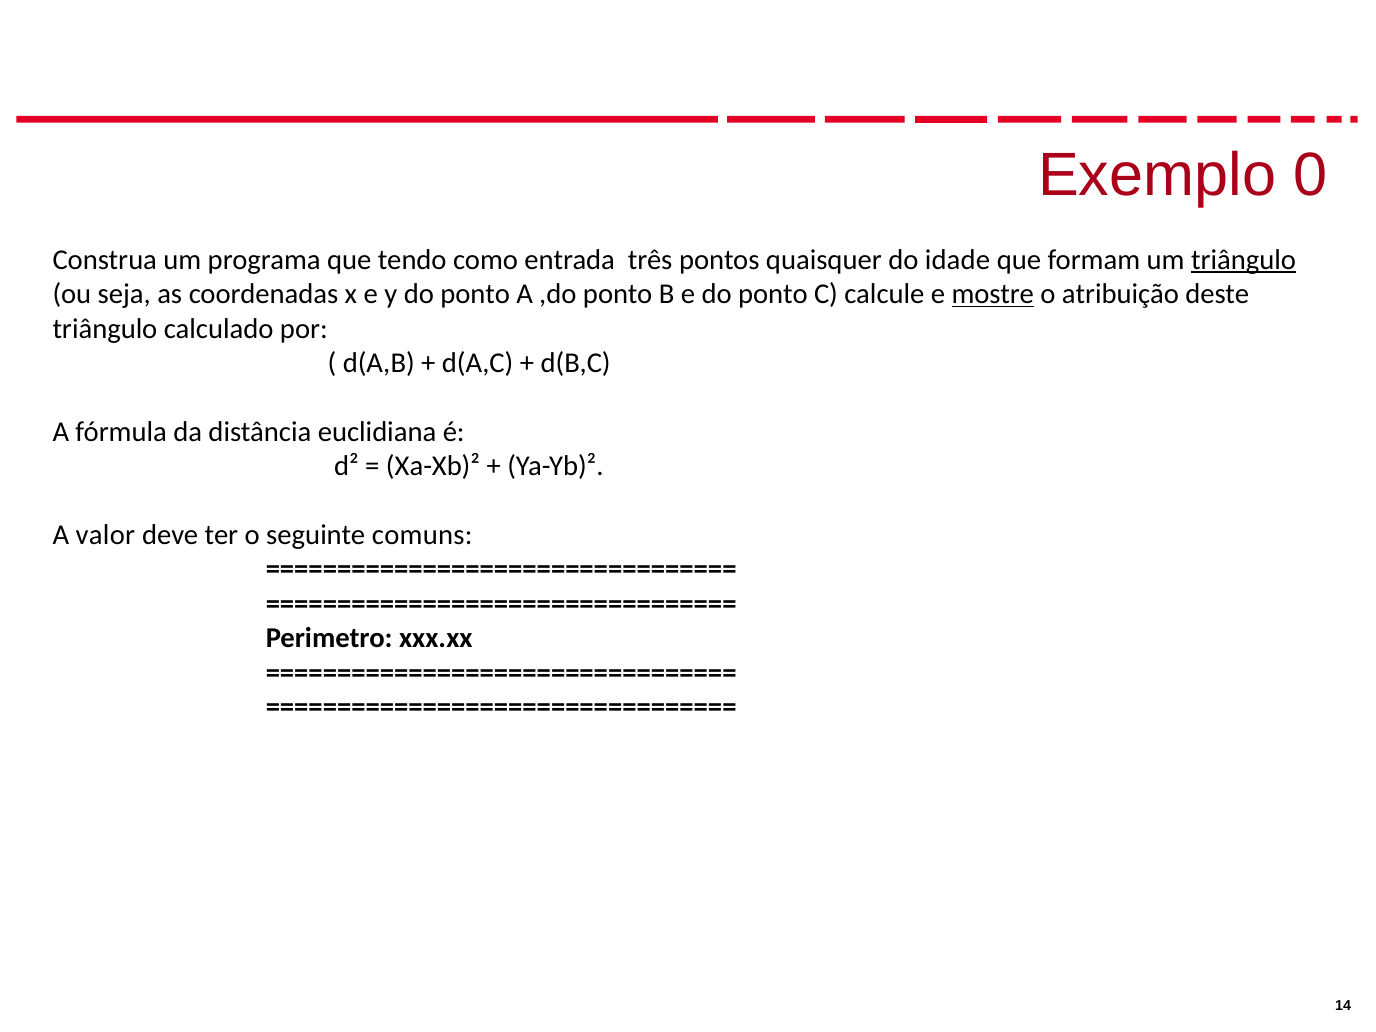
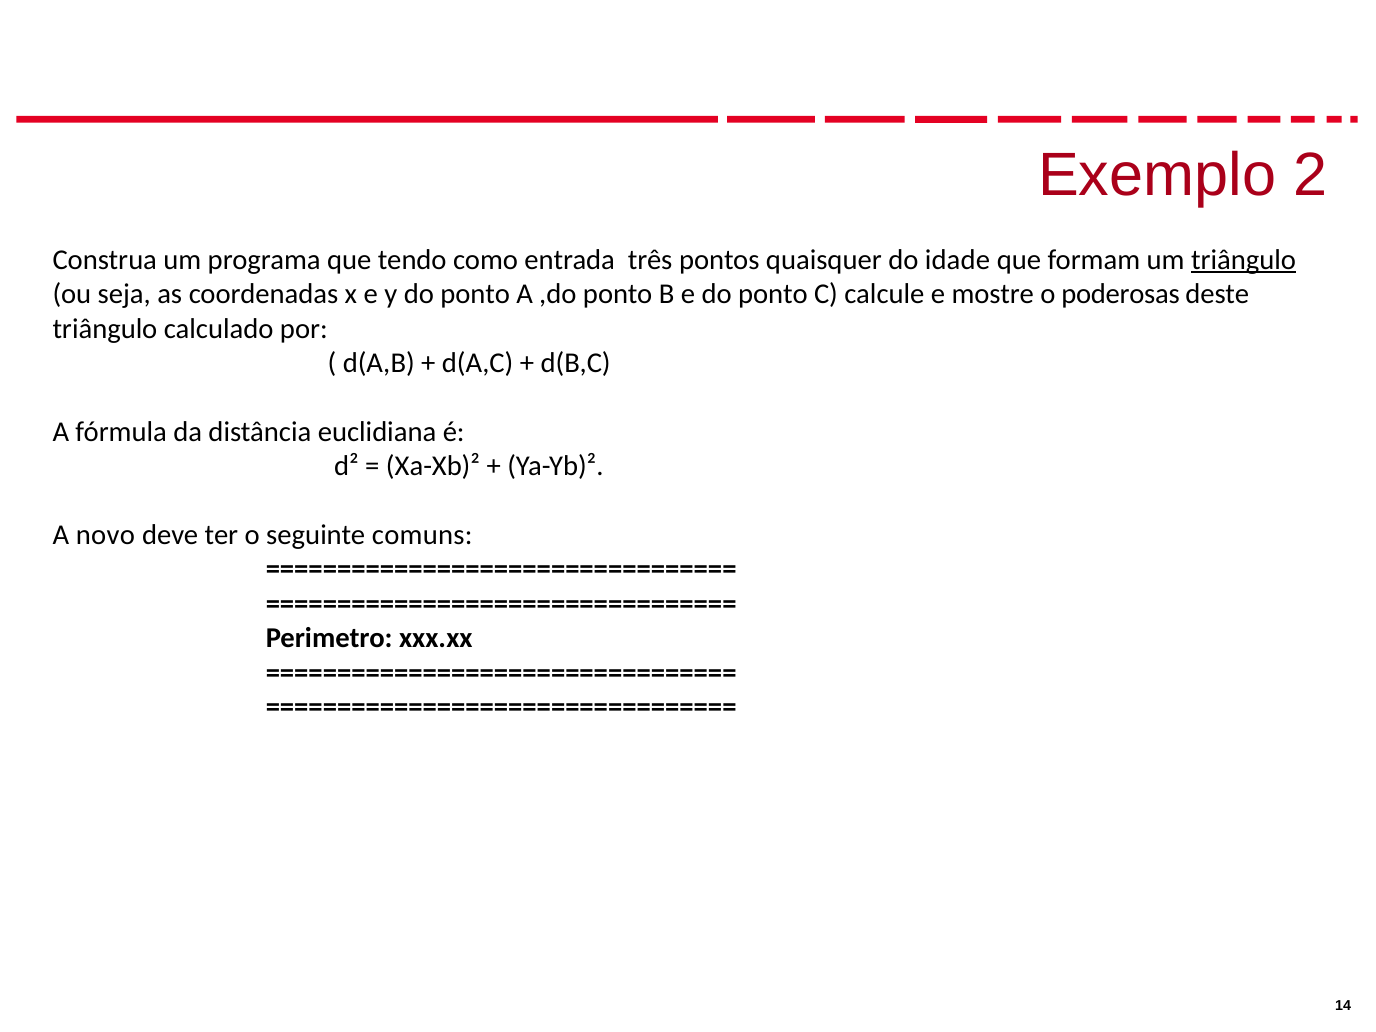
0: 0 -> 2 (1310, 175)
mostre underline: present -> none (993, 294)
atribuição: atribuição -> poderosas (1121, 294)
valor: valor -> novo (105, 535)
